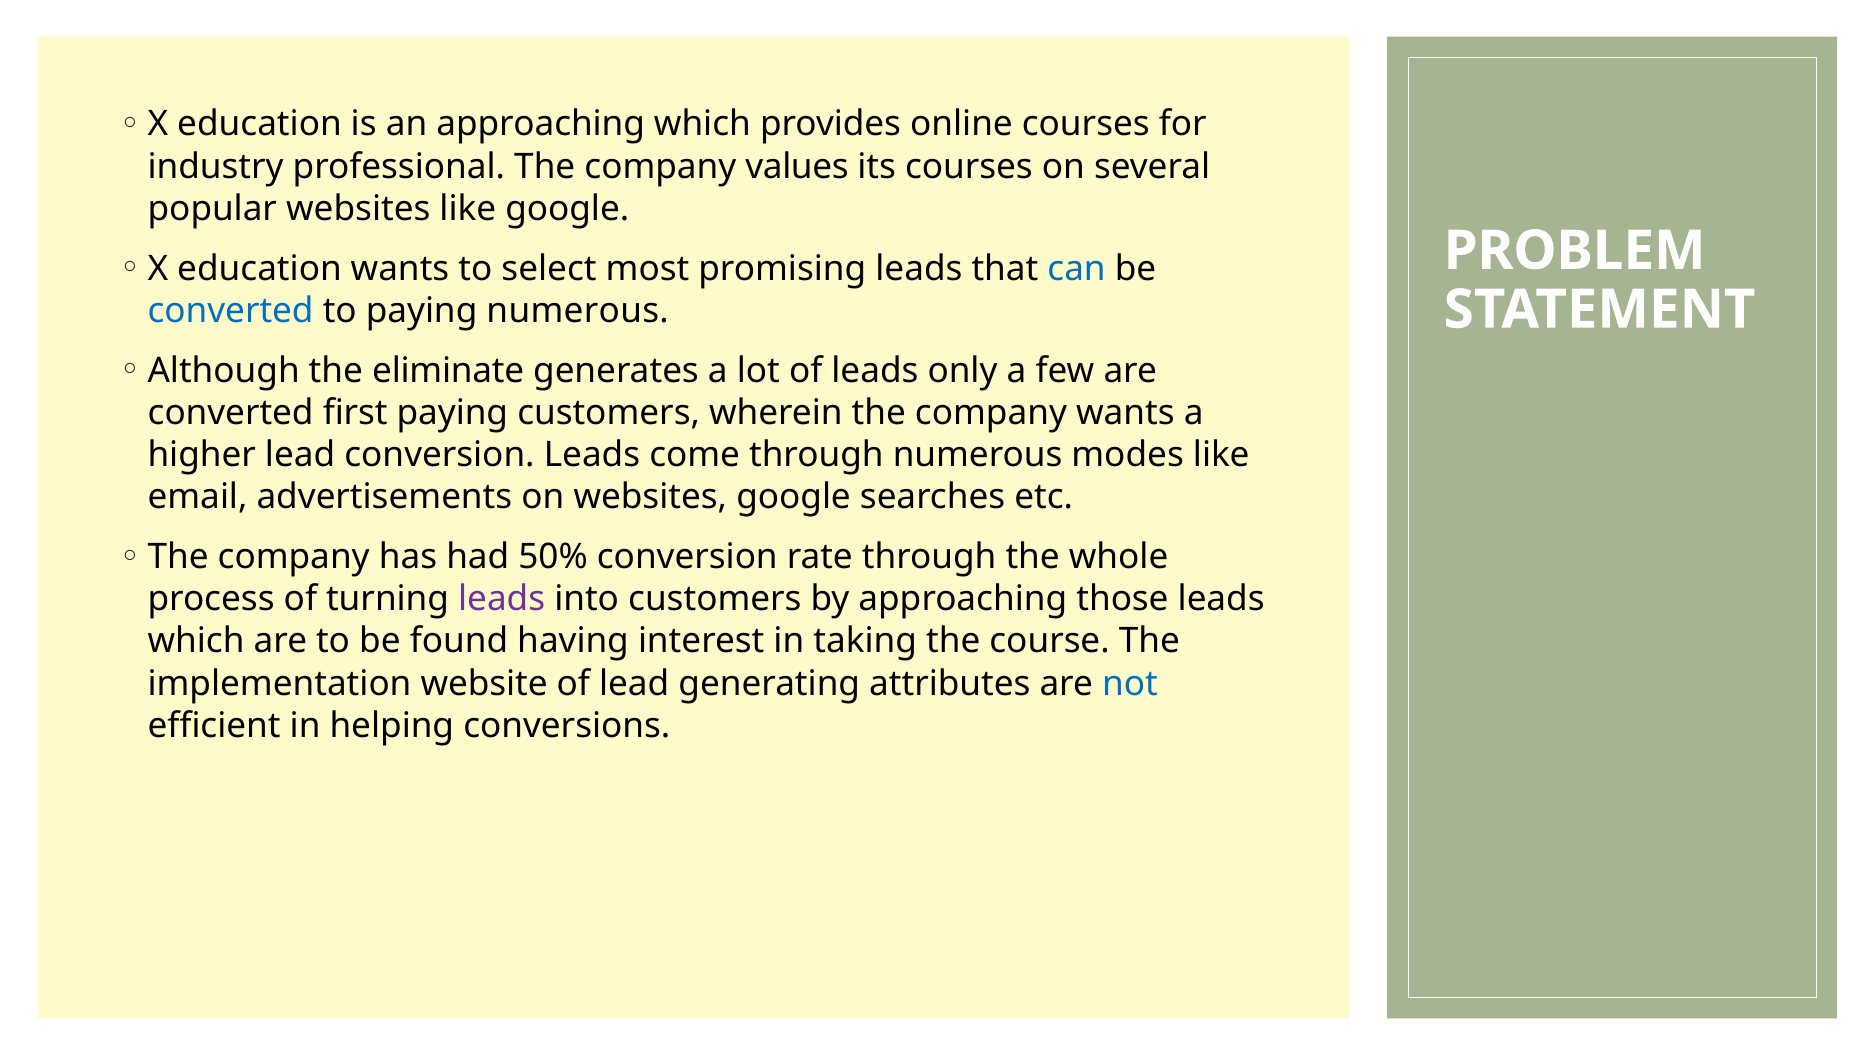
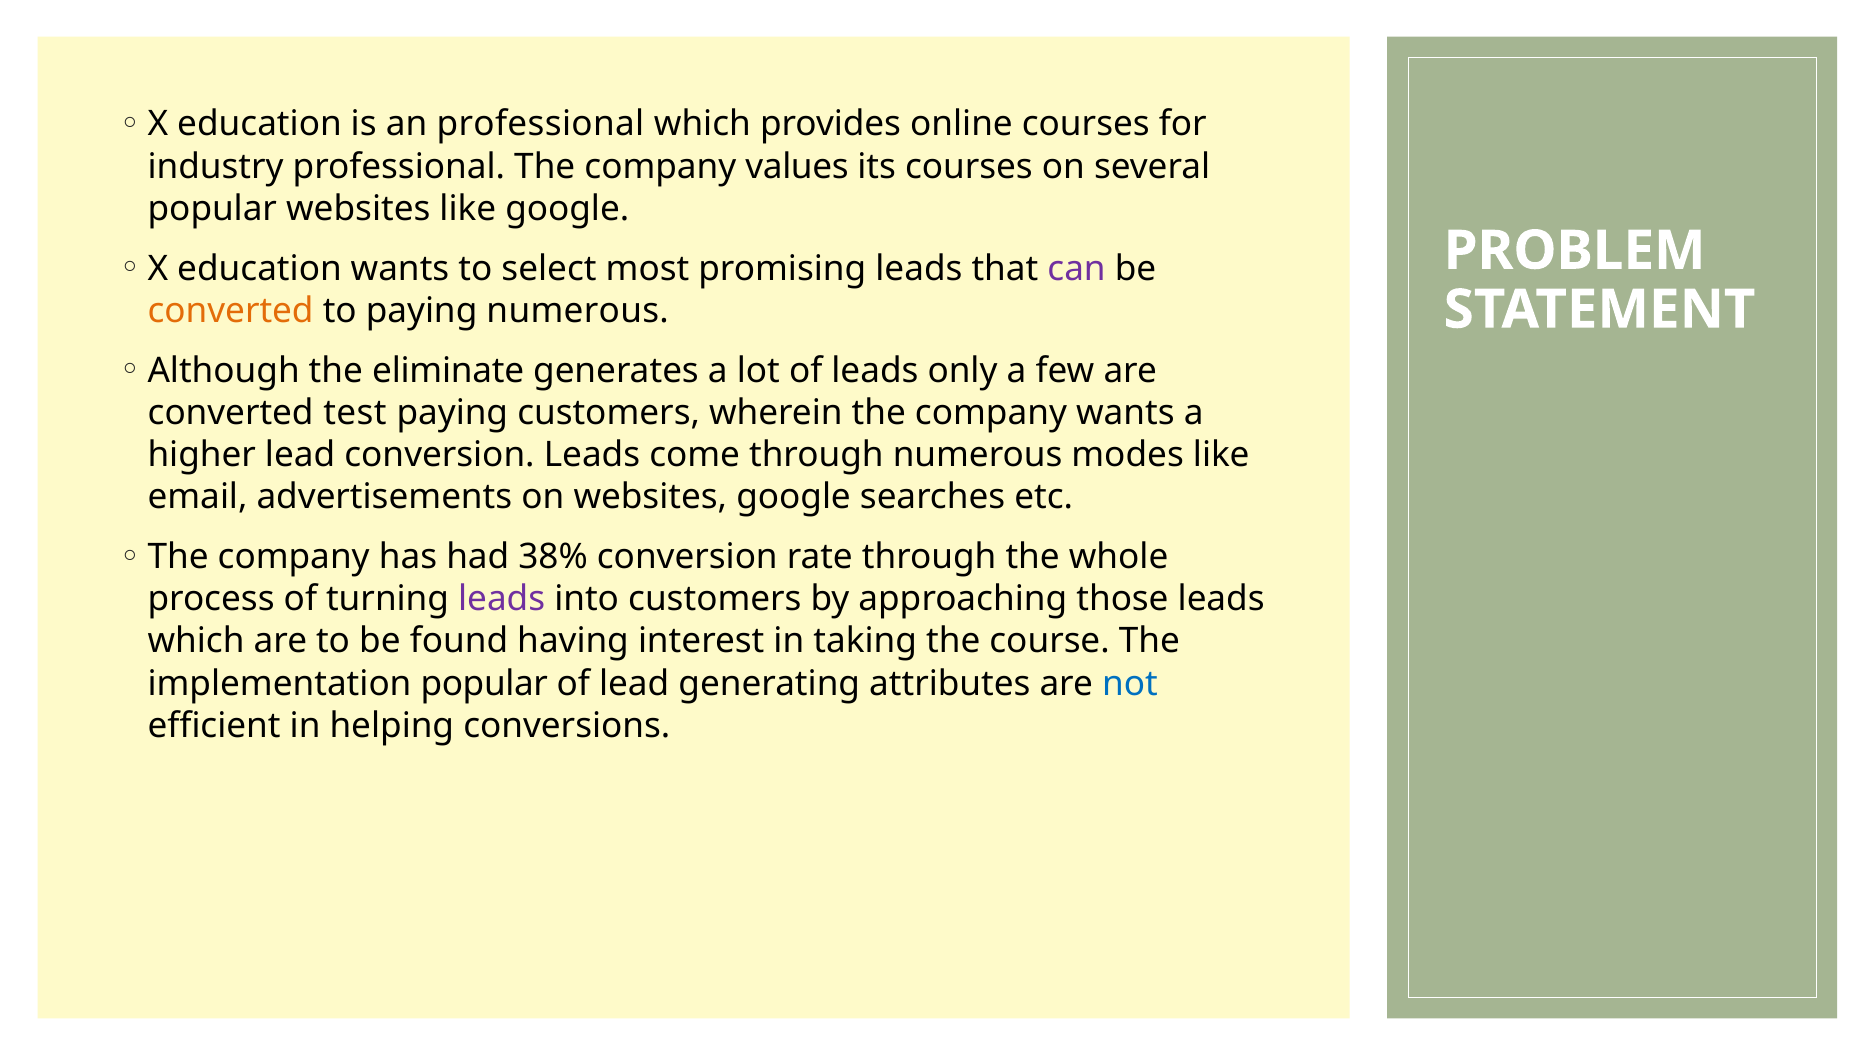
an approaching: approaching -> professional (540, 124)
can colour: blue -> purple (1077, 268)
converted colour: blue -> orange (231, 311)
first: first -> test (355, 413)
50%: 50% -> 38% (553, 557)
implementation website: website -> popular (484, 683)
